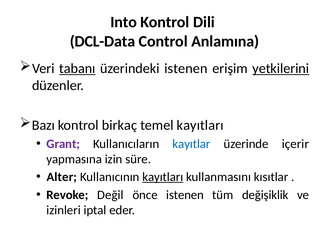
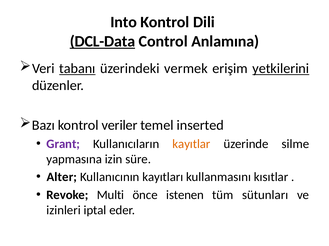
DCL-Data underline: none -> present (102, 41)
üzerindeki istenen: istenen -> vermek (186, 69)
birkaç: birkaç -> veriler (120, 126)
temel kayıtları: kayıtları -> inserted (200, 126)
kayıtlar colour: blue -> orange (191, 144)
içerir: içerir -> silme (295, 144)
kayıtları underline: present -> none (163, 178)
Değil: Değil -> Multi (110, 195)
değişiklik: değişiklik -> sütunları (265, 195)
